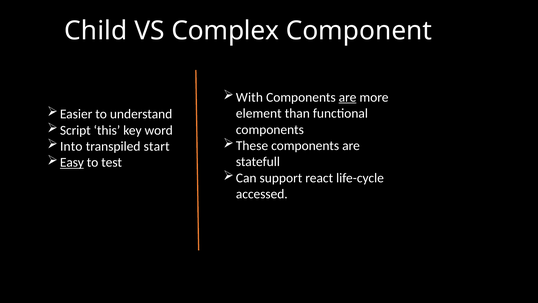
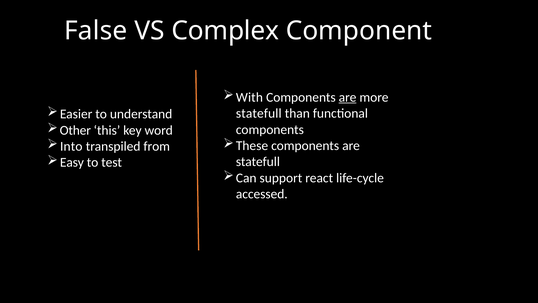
Child: Child -> False (96, 31)
element: element -> statefull (259, 113)
Script: Script -> Other (75, 130)
start: start -> from (157, 146)
Easy underline: present -> none (72, 162)
